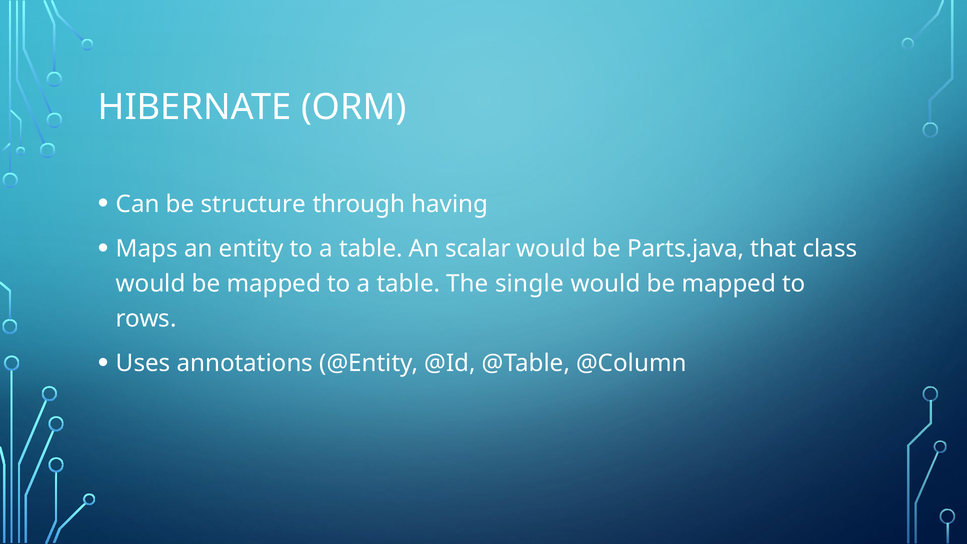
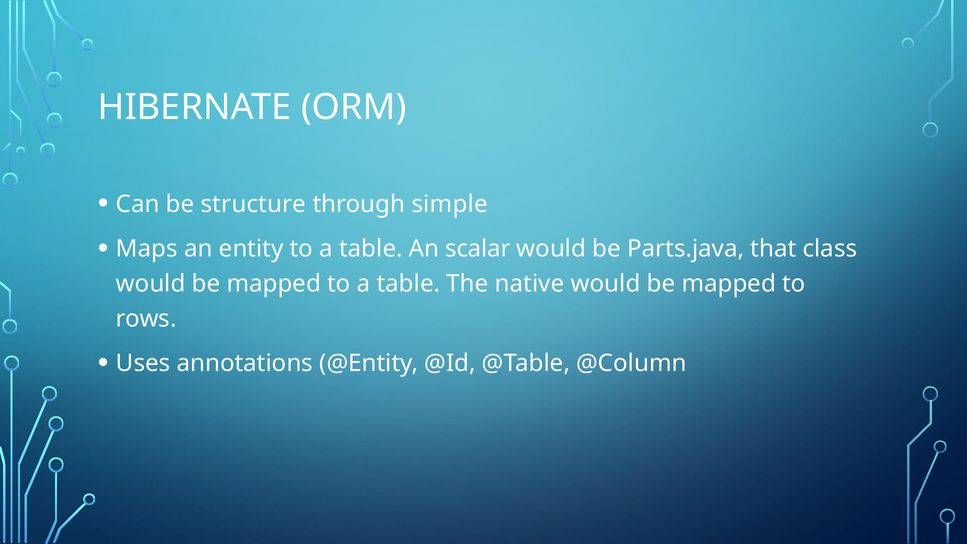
having: having -> simple (450, 204)
single: single -> native (530, 284)
